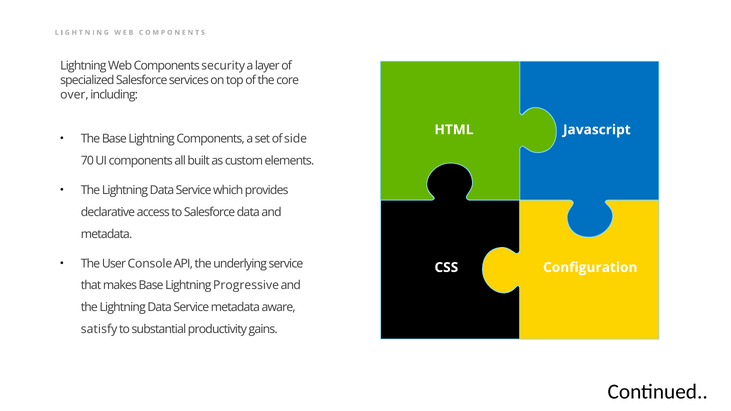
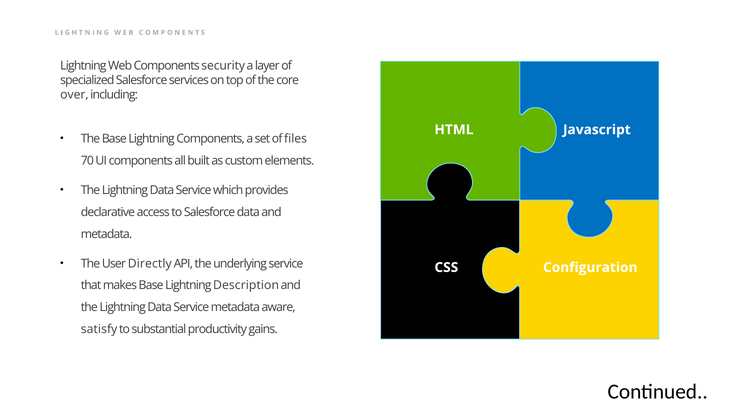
side: side -> files (296, 139)
Console: Console -> Directly (150, 264)
Progressive: Progressive -> Description (246, 286)
